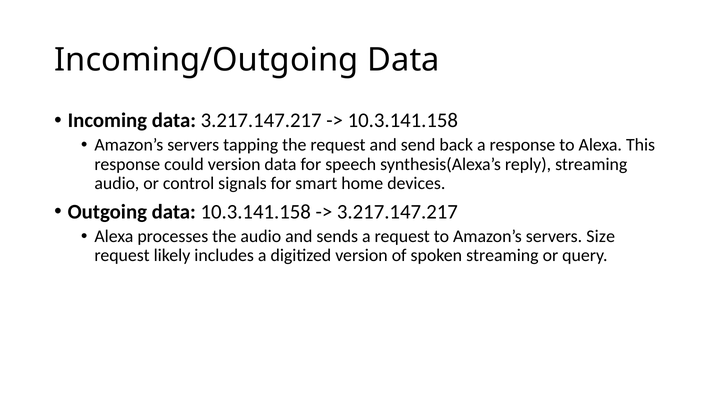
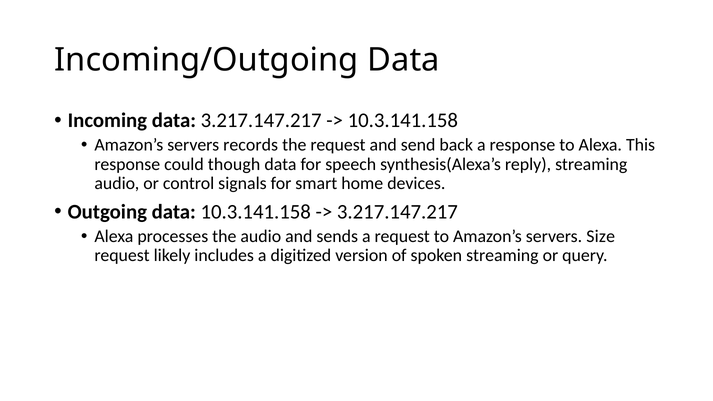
tapping: tapping -> records (251, 145)
could version: version -> though (234, 164)
